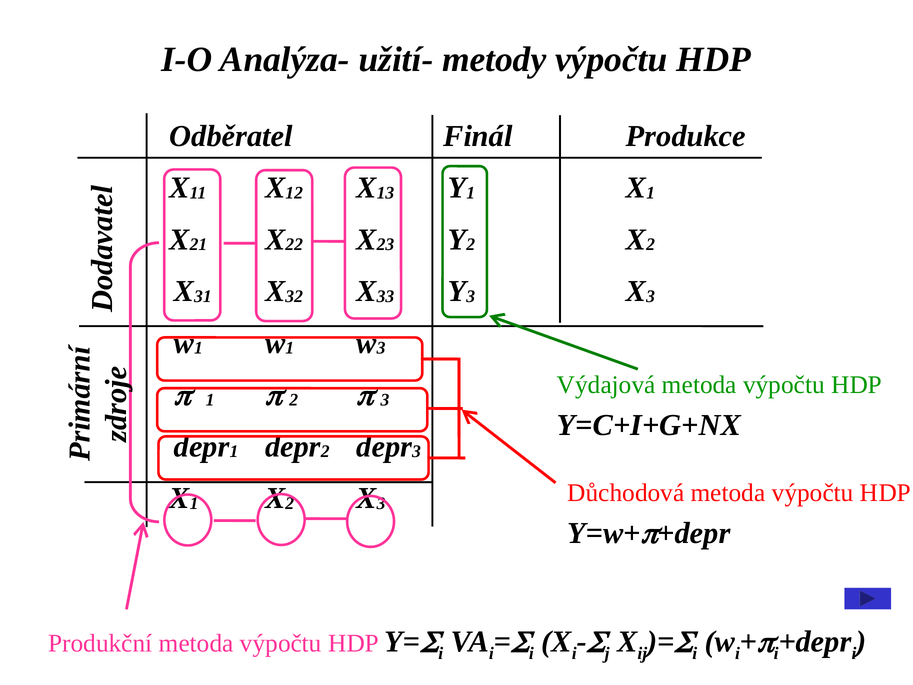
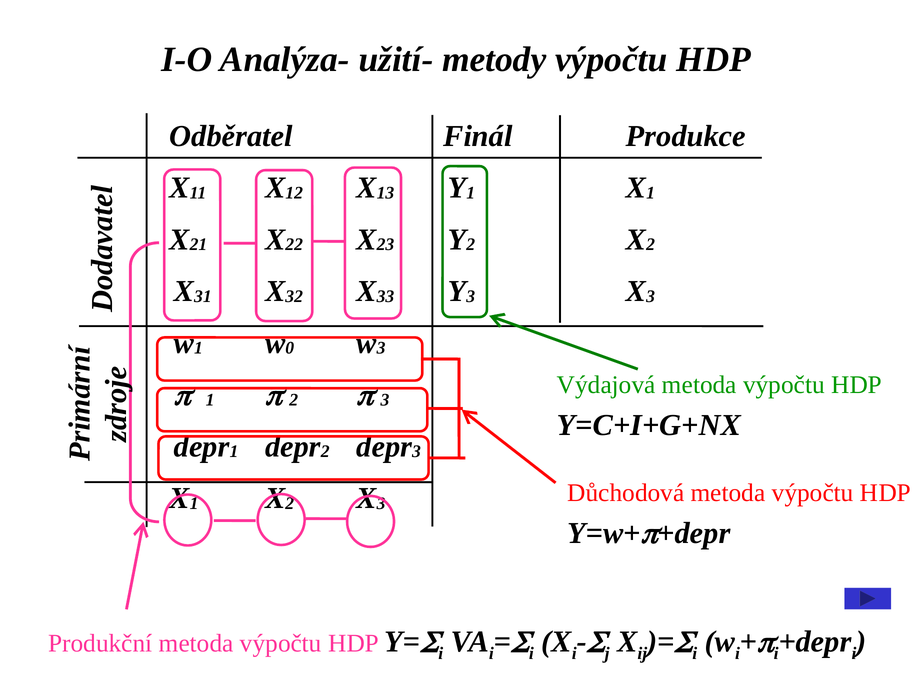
1: 1 -> 0 (290, 348)
